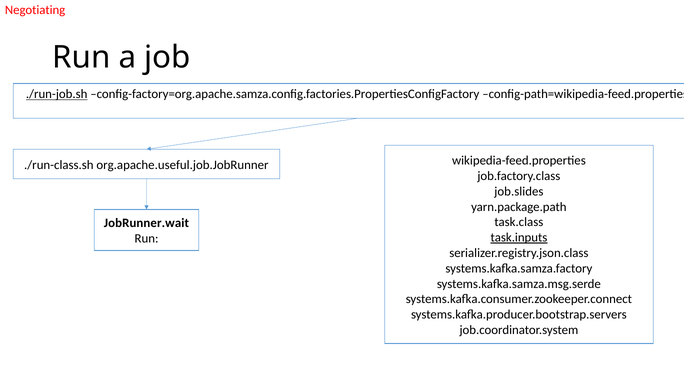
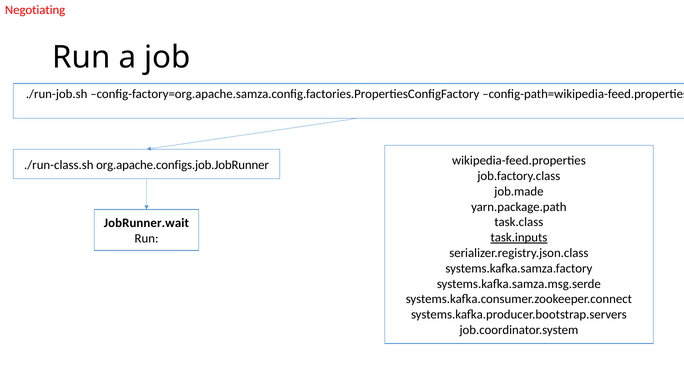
./run-job.sh underline: present -> none (57, 94)
org.apache.useful.job.JobRunner: org.apache.useful.job.JobRunner -> org.apache.configs.job.JobRunner (183, 165)
job.slides: job.slides -> job.made (519, 191)
